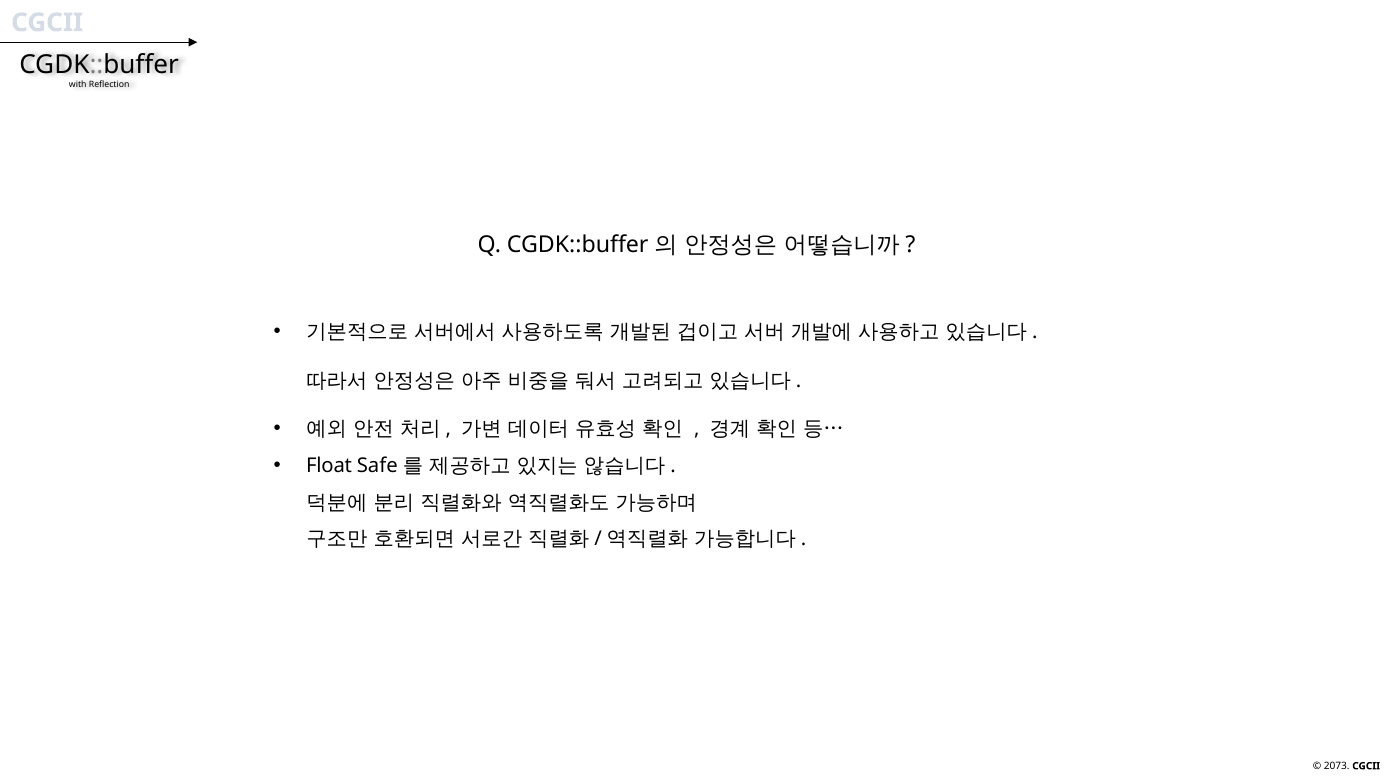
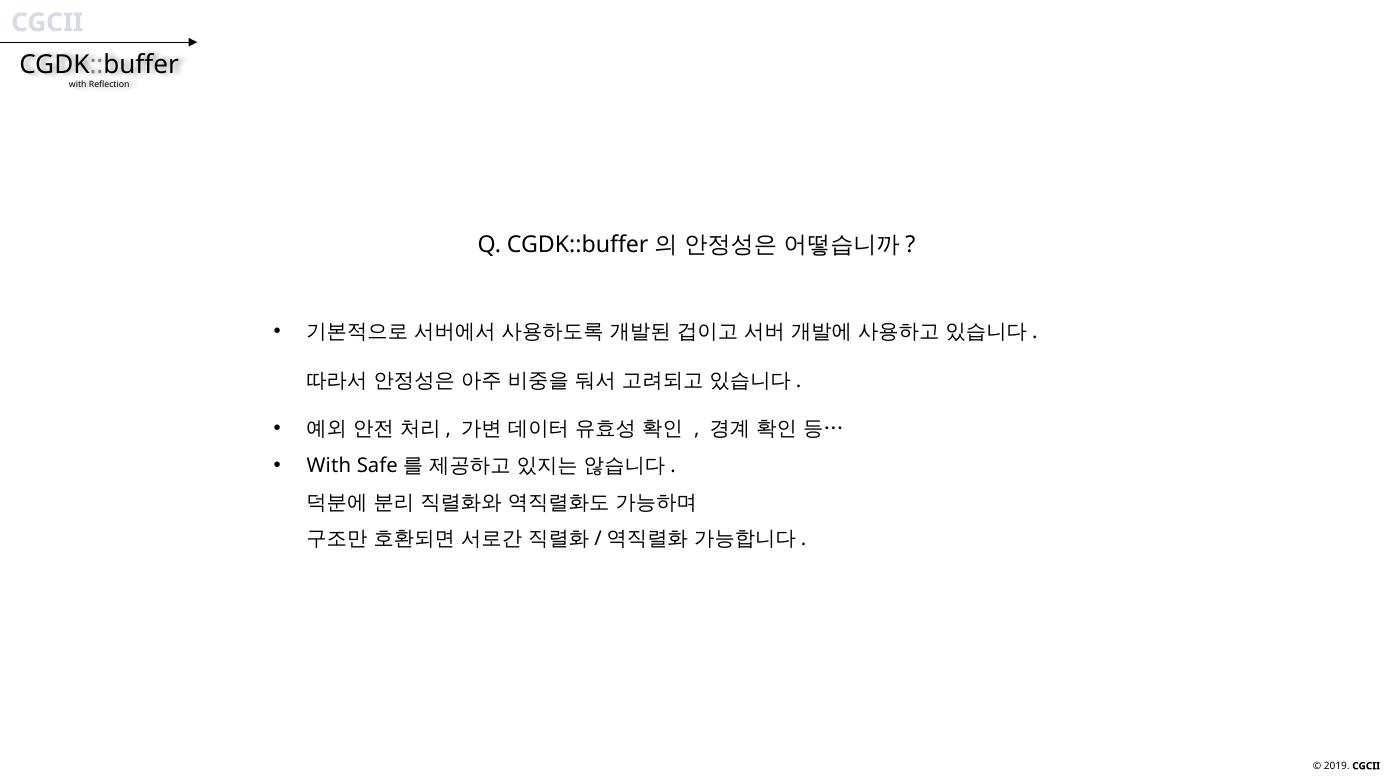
Float: Float -> With (329, 466)
2073: 2073 -> 2019 (1337, 766)
